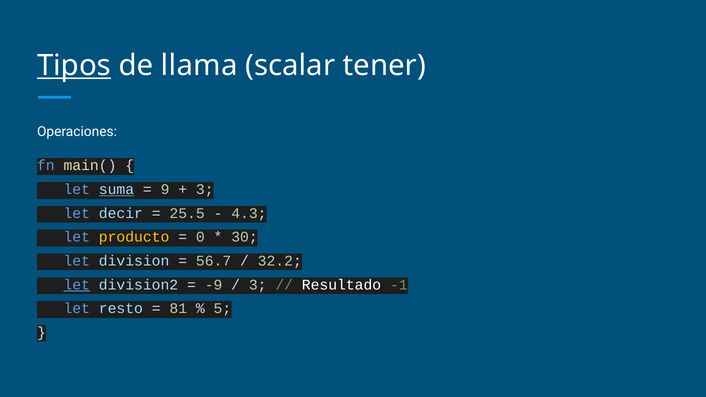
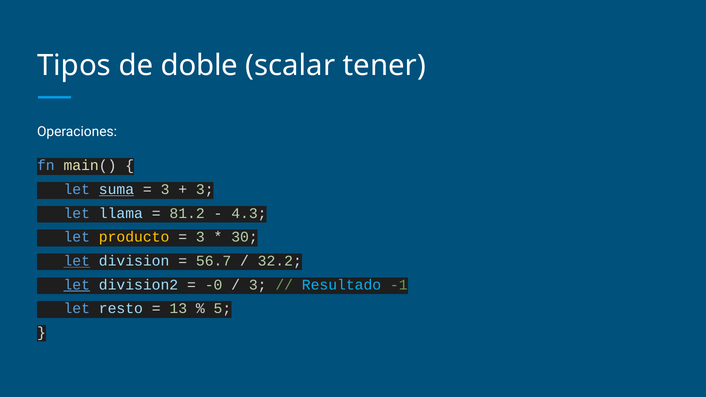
Tipos underline: present -> none (74, 66)
llama: llama -> doble (199, 66)
9: 9 -> 3 (165, 190)
decir: decir -> llama (121, 213)
25.5: 25.5 -> 81.2 (187, 213)
0: 0 -> 3 (200, 237)
let underline: none -> present (77, 261)
-9: -9 -> -0 (214, 285)
Resultado colour: white -> light blue (342, 285)
81: 81 -> 13 (178, 309)
